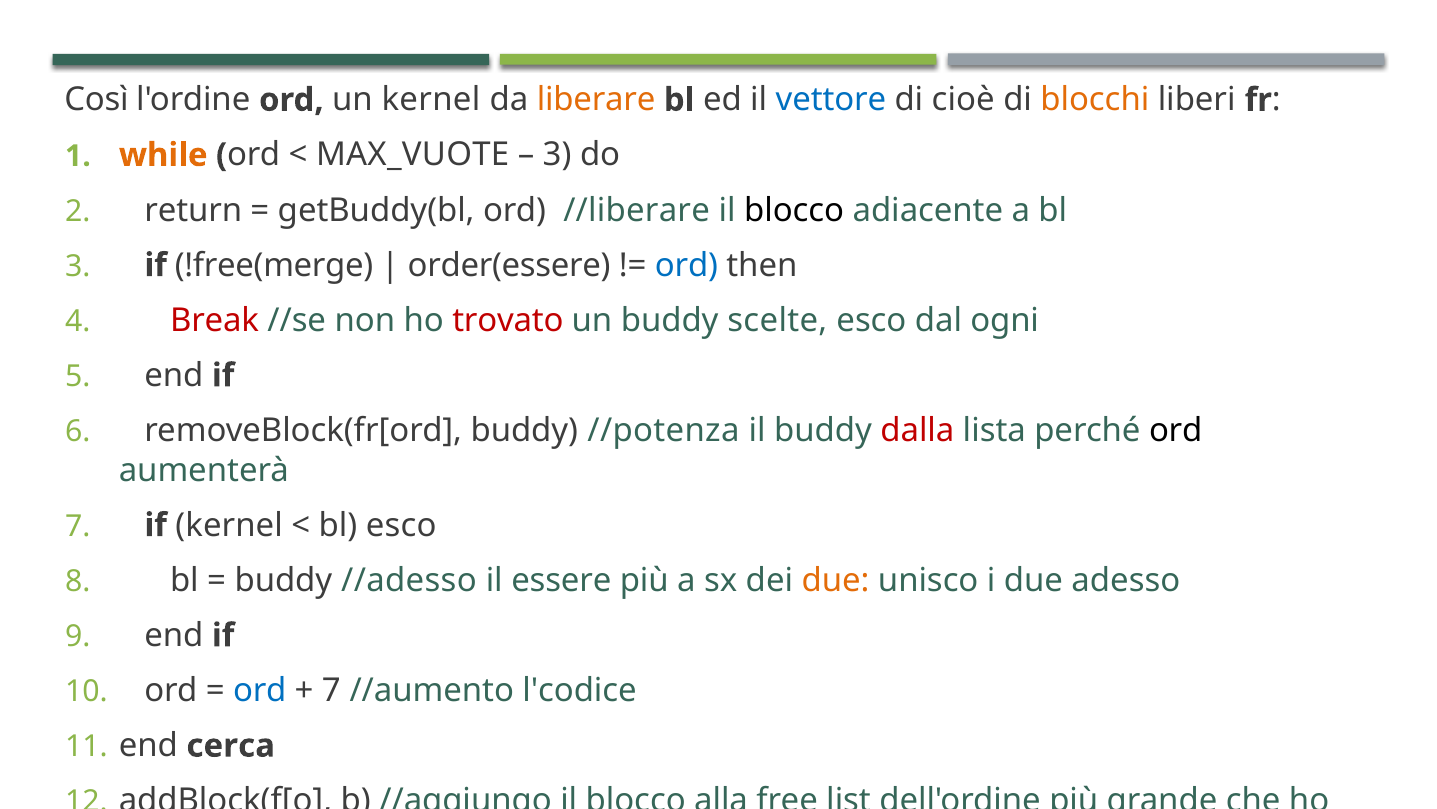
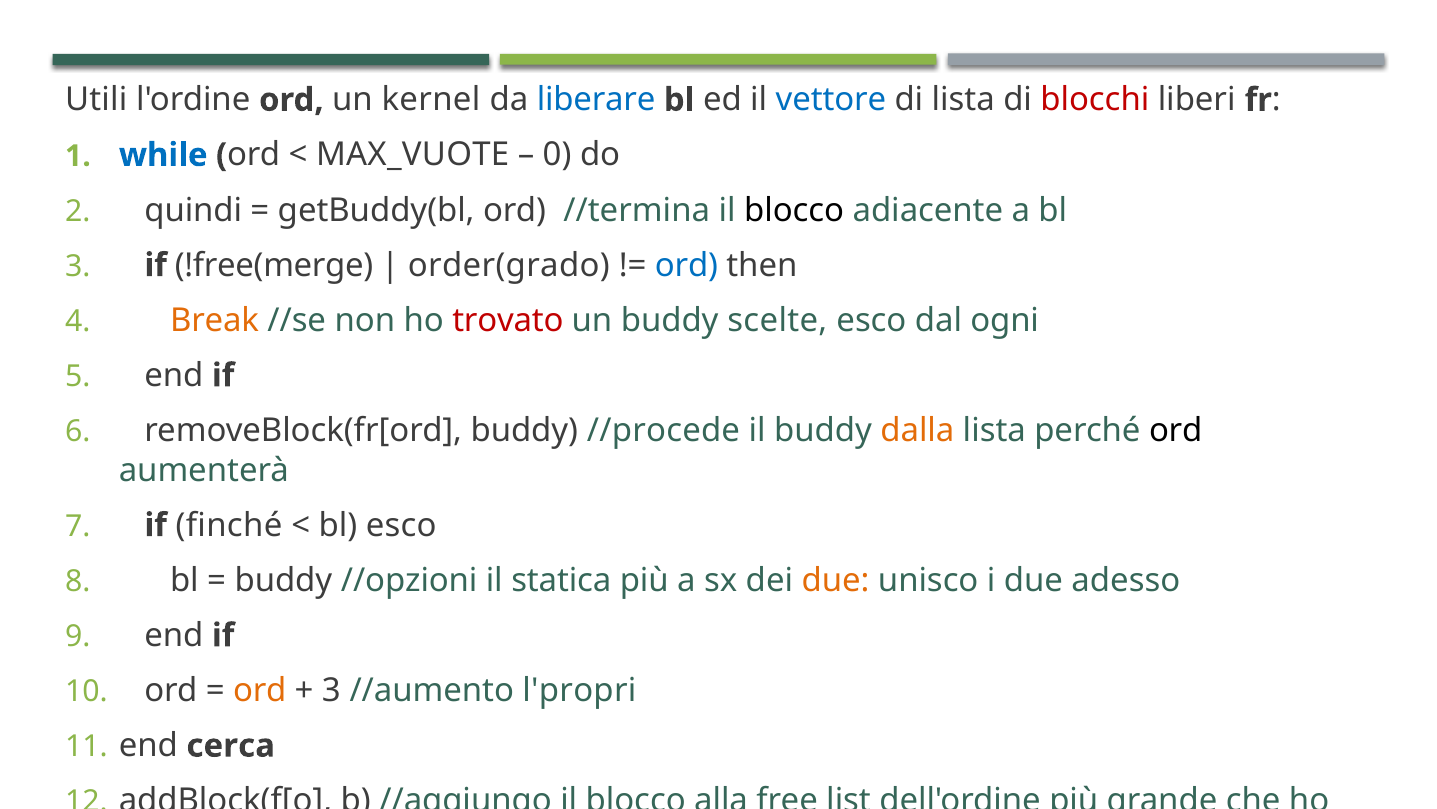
Così: Così -> Utili (96, 100)
liberare colour: orange -> blue (596, 100)
di cioè: cioè -> lista (963, 100)
blocchi colour: orange -> red (1095, 100)
while colour: orange -> blue (163, 155)
3: 3 -> 0 (557, 155)
return: return -> quindi (193, 210)
//liberare: //liberare -> //termina (637, 210)
order(essere: order(essere -> order(grado (509, 265)
Break colour: red -> orange (215, 320)
//potenza: //potenza -> //procede (664, 430)
dalla colour: red -> orange (917, 430)
if kernel: kernel -> finché (229, 525)
//adesso: //adesso -> //opzioni (409, 580)
essere: essere -> statica (561, 580)
ord colour: blue -> orange (260, 690)
7: 7 -> 3 (331, 690)
l'codice: l'codice -> l'propri (579, 690)
